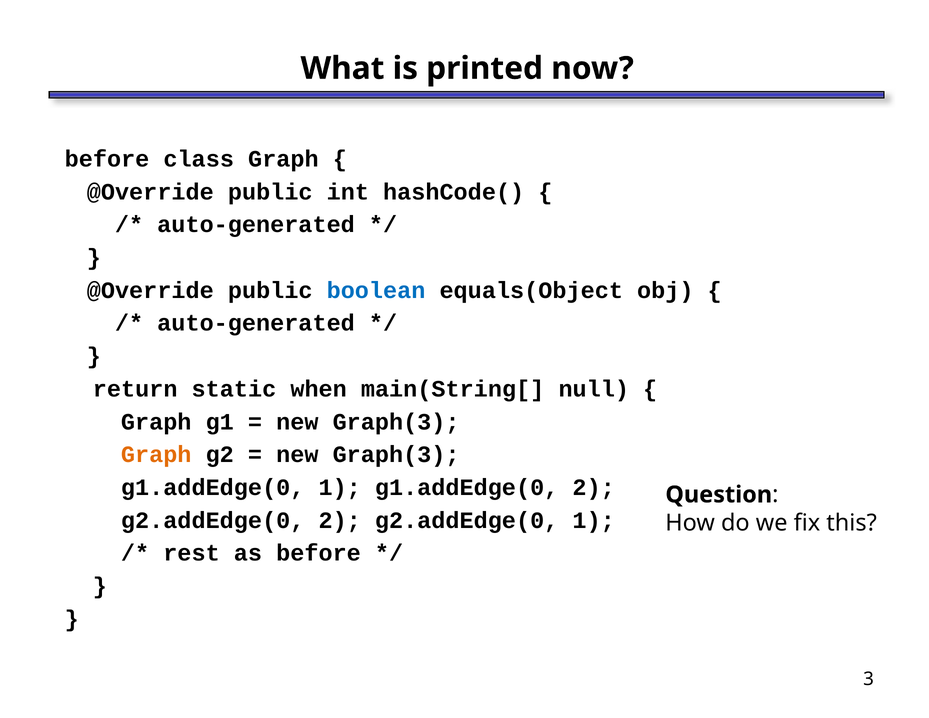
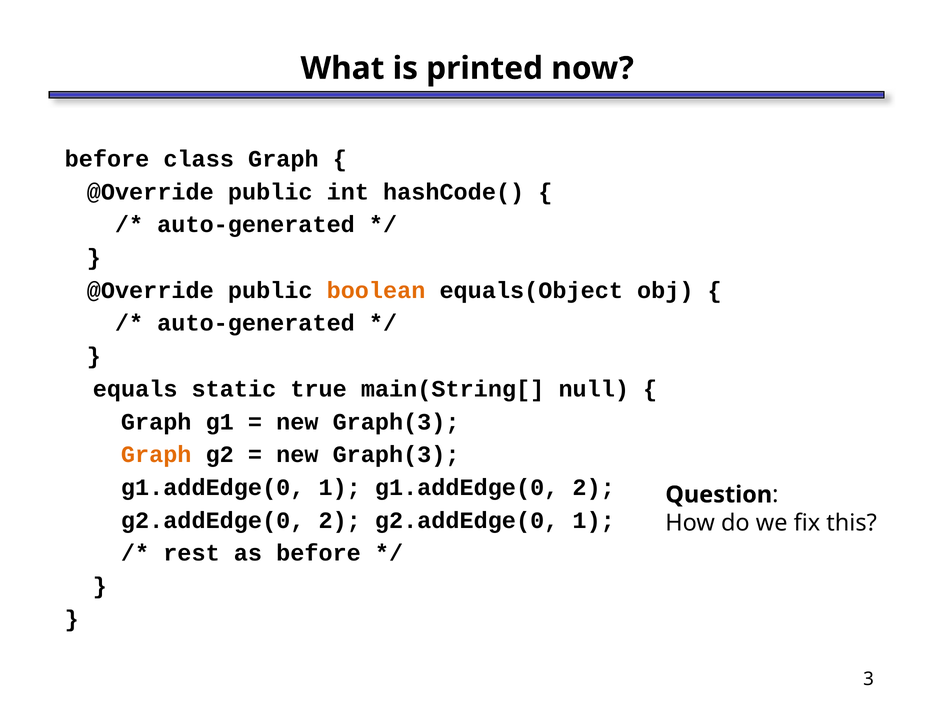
boolean colour: blue -> orange (376, 290)
return: return -> equals (135, 389)
when: when -> true (319, 389)
